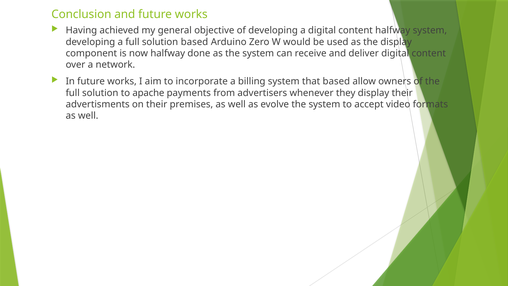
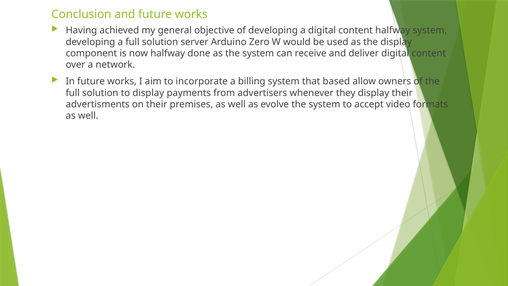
solution based: based -> server (195, 42)
to apache: apache -> display (148, 93)
